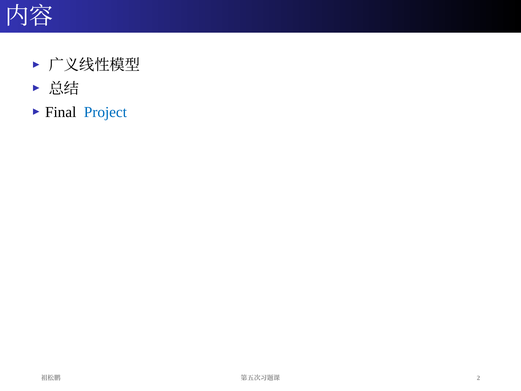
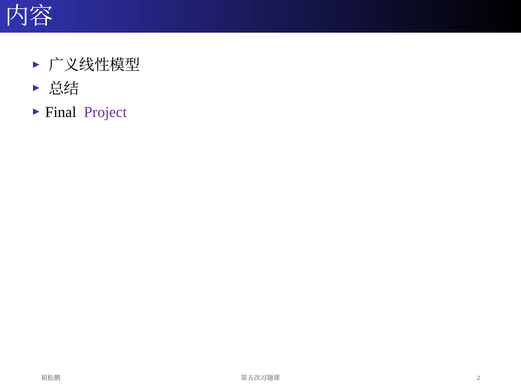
Project colour: blue -> purple (105, 112)
